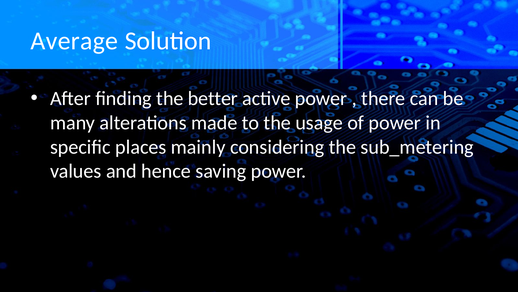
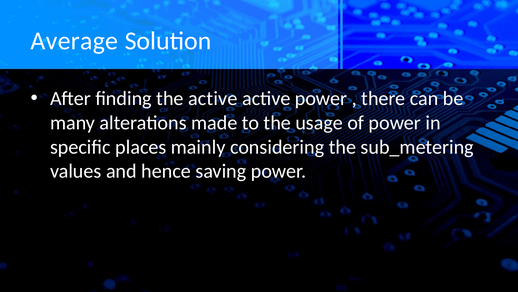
the better: better -> active (213, 98)
